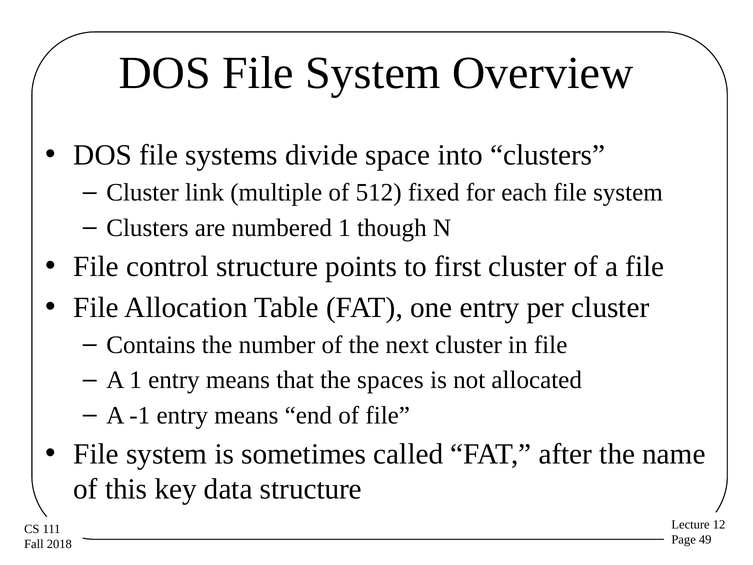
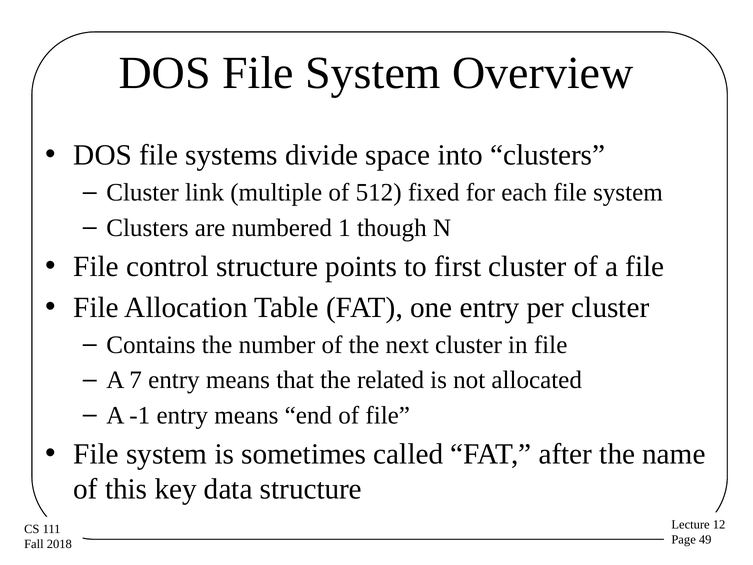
A 1: 1 -> 7 (136, 380)
spaces: spaces -> related (391, 380)
